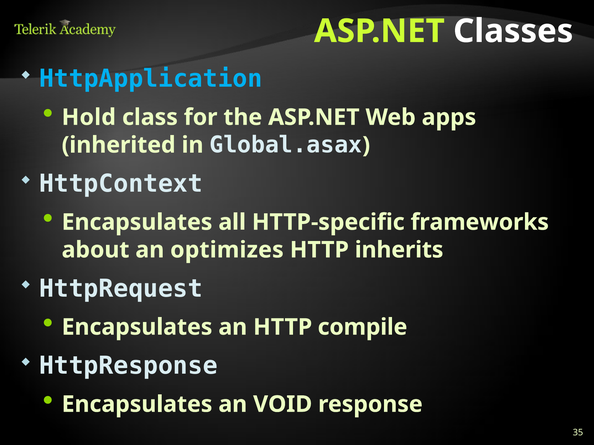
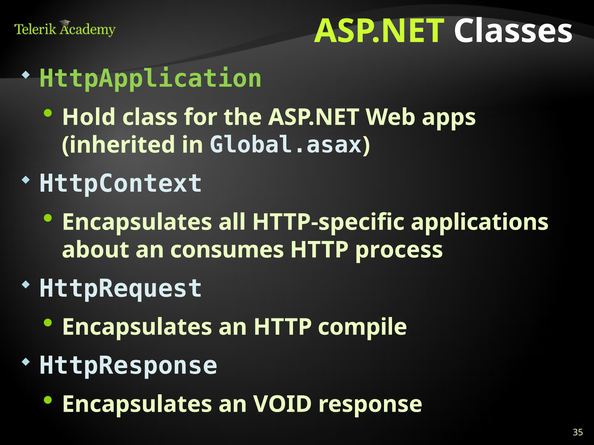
HttpApplication colour: light blue -> light green (151, 79)
frameworks: frameworks -> applications (480, 222)
optimizes: optimizes -> consumes (227, 250)
inherits: inherits -> process (399, 250)
